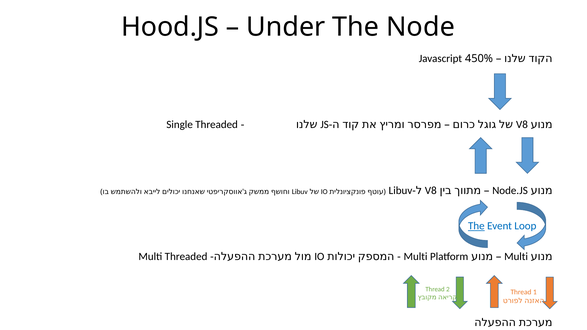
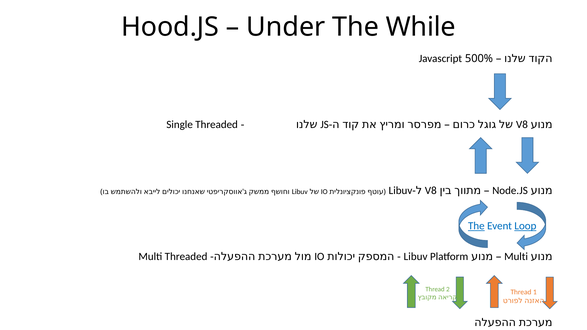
Node: Node -> While (421, 27)
450%: 450% -> 500% (479, 59)
Loop underline: none -> present (525, 226)
Multi: Multi -> Libuv (416, 257)
